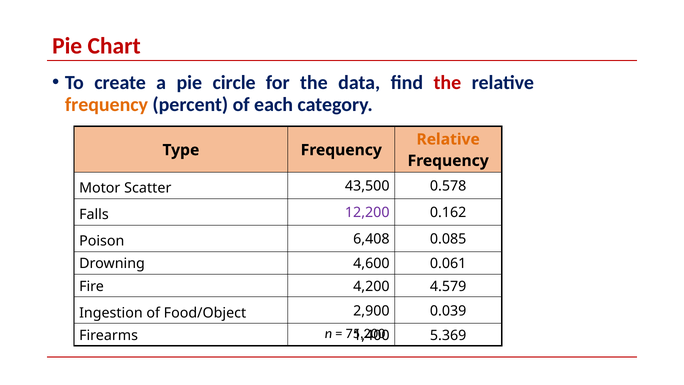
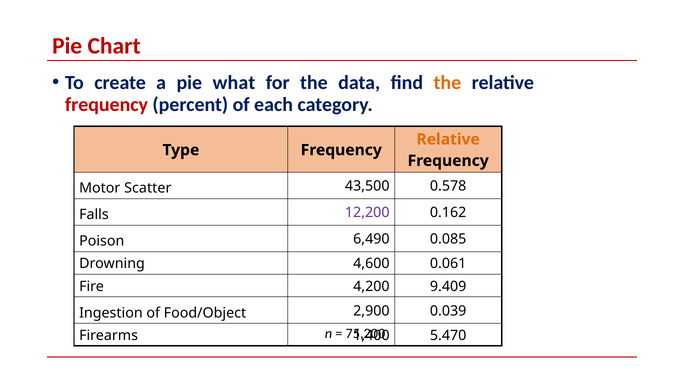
circle: circle -> what (234, 83)
the colour: red -> orange (447, 83)
frequency colour: orange -> red (107, 105)
6,408: 6,408 -> 6,490 (371, 239)
4.579: 4.579 -> 9.409 (448, 286)
5.369: 5.369 -> 5.470 (448, 335)
